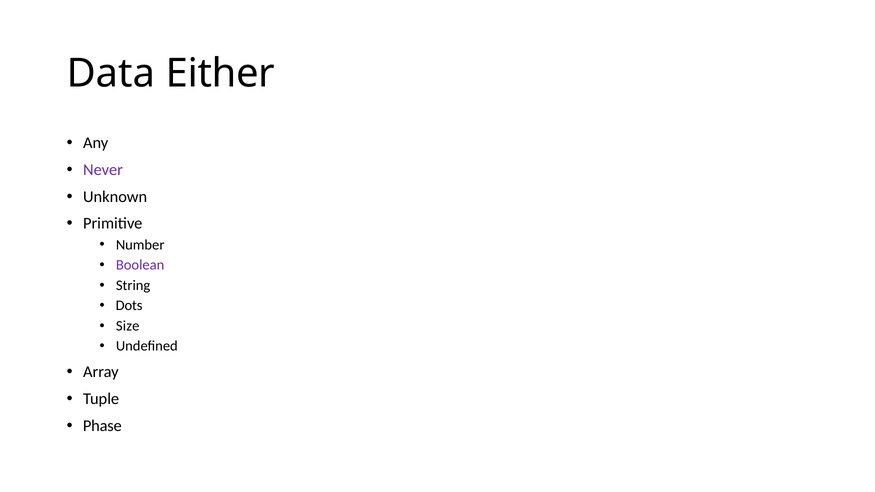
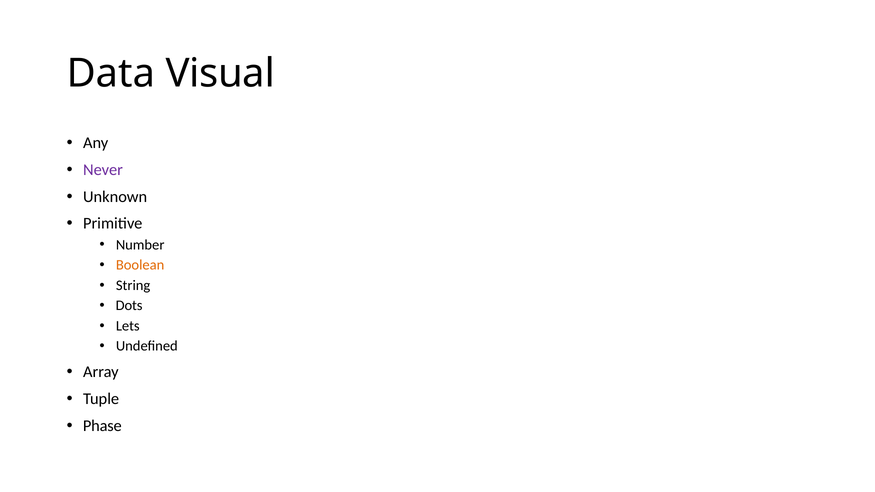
Either: Either -> Visual (220, 74)
Boolean colour: purple -> orange (140, 265)
Size: Size -> Lets (128, 326)
